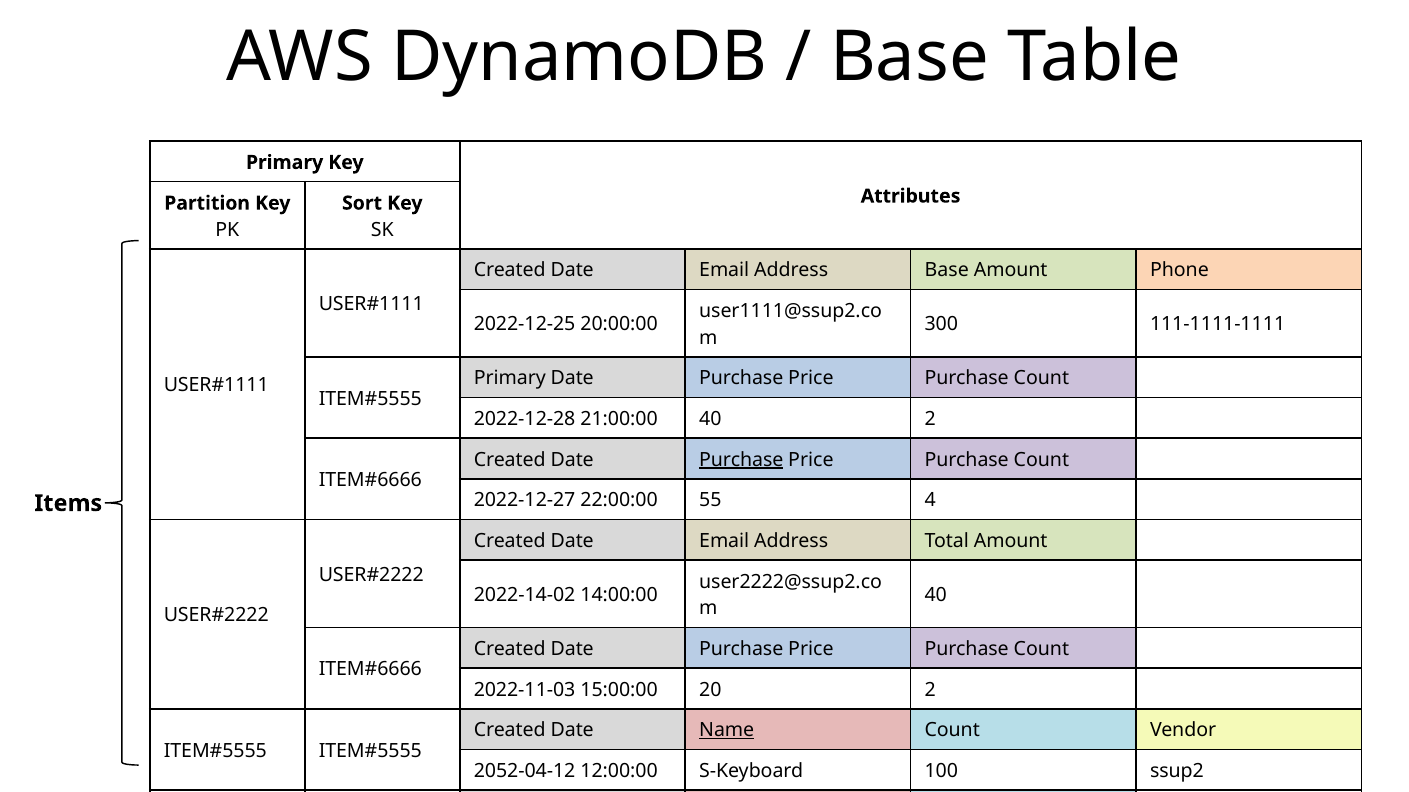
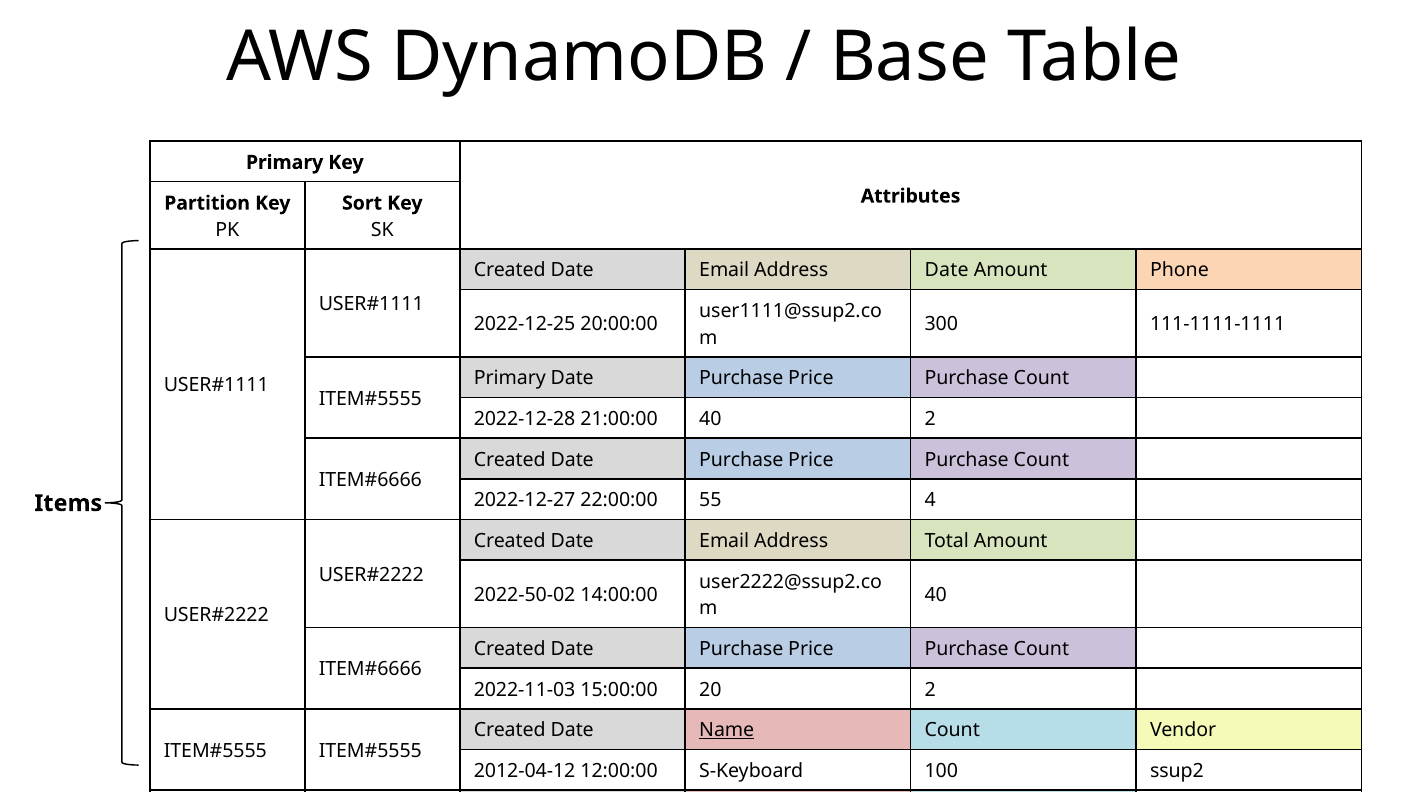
Address Base: Base -> Date (947, 271)
Purchase underline: present -> none (741, 460)
2022-14-02: 2022-14-02 -> 2022-50-02 (525, 595)
2052-04-12: 2052-04-12 -> 2012-04-12 (525, 772)
